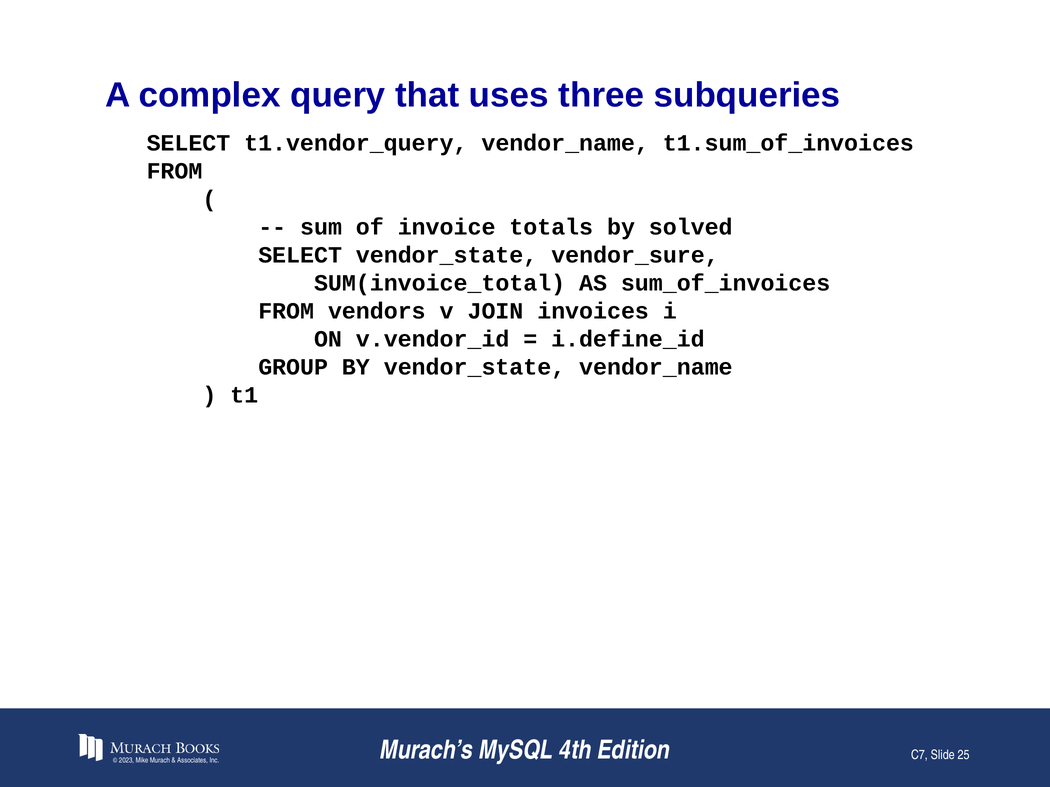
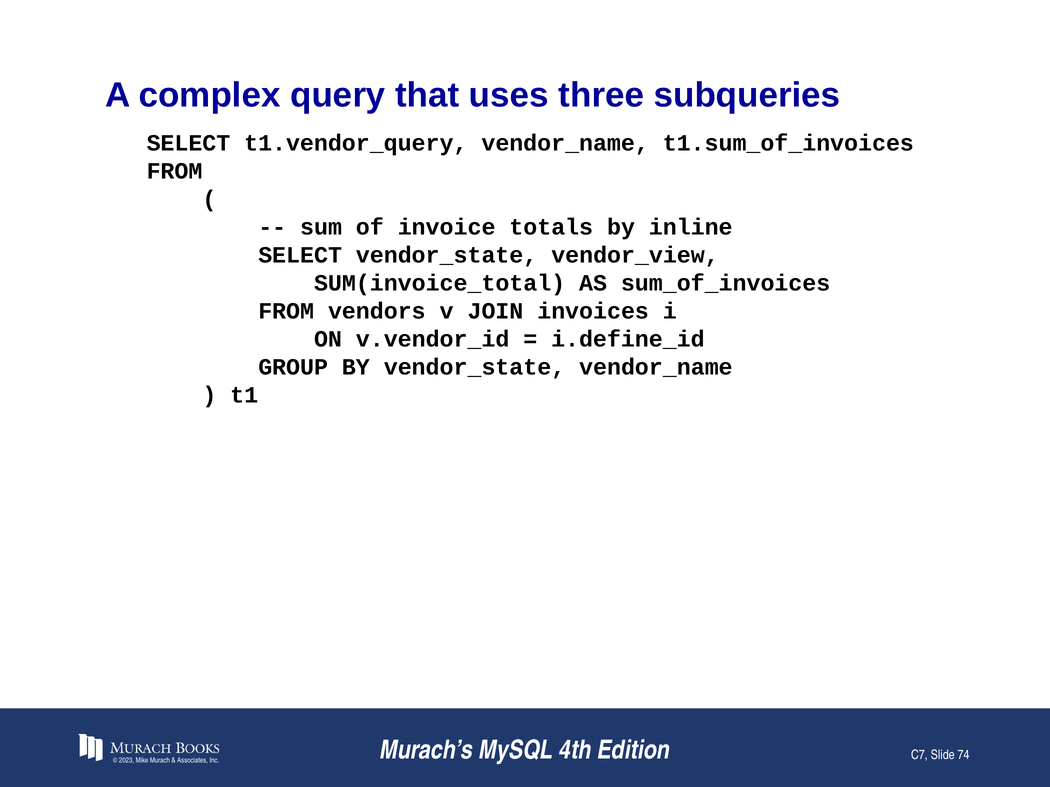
solved: solved -> inline (691, 227)
vendor_sure: vendor_sure -> vendor_view (635, 255)
25: 25 -> 74 (964, 756)
